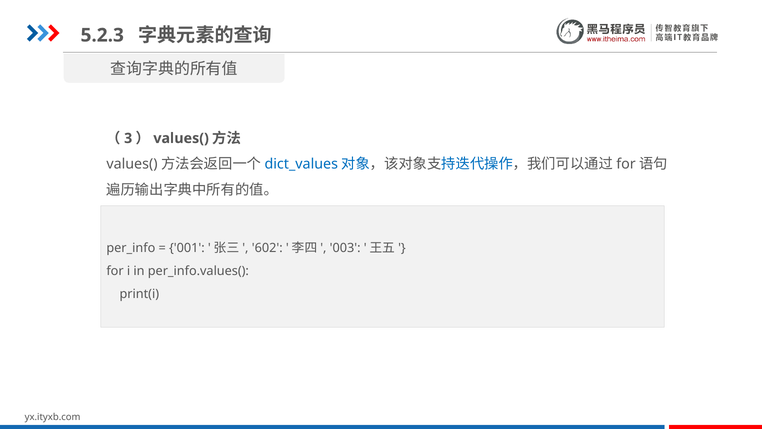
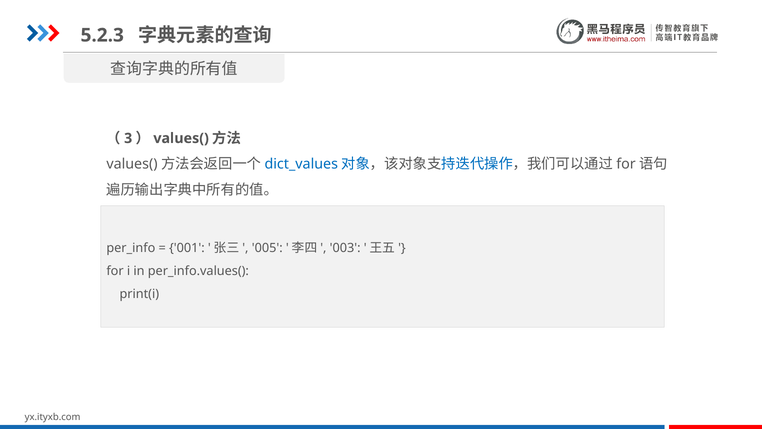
602: 602 -> 005 (267, 248)
